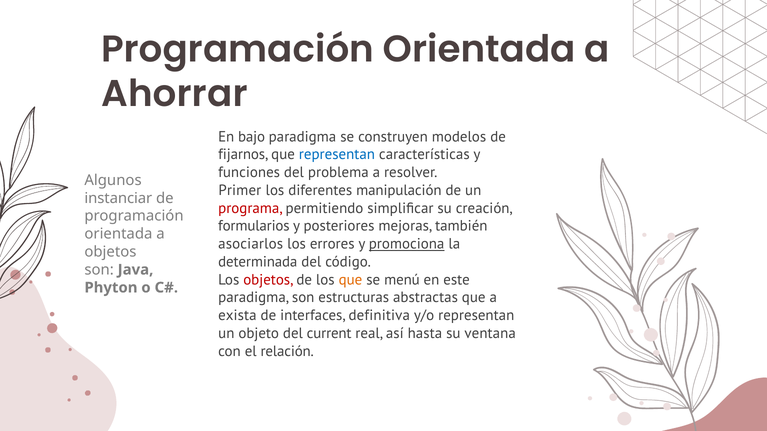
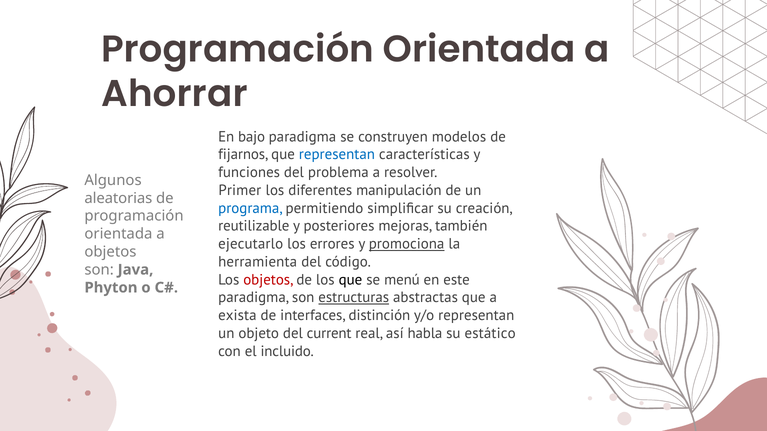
instanciar: instanciar -> aleatorias (118, 198)
programa colour: red -> blue (250, 208)
formularios: formularios -> reutilizable (254, 226)
asociarlos: asociarlos -> ejecutarlo (251, 244)
determinada: determinada -> herramienta (258, 262)
que colour: orange -> black (350, 280)
estructuras underline: none -> present (354, 298)
definitiva: definitiva -> distinción (379, 316)
hasta: hasta -> habla (425, 334)
ventana: ventana -> estático (490, 334)
relación: relación -> incluido (287, 352)
